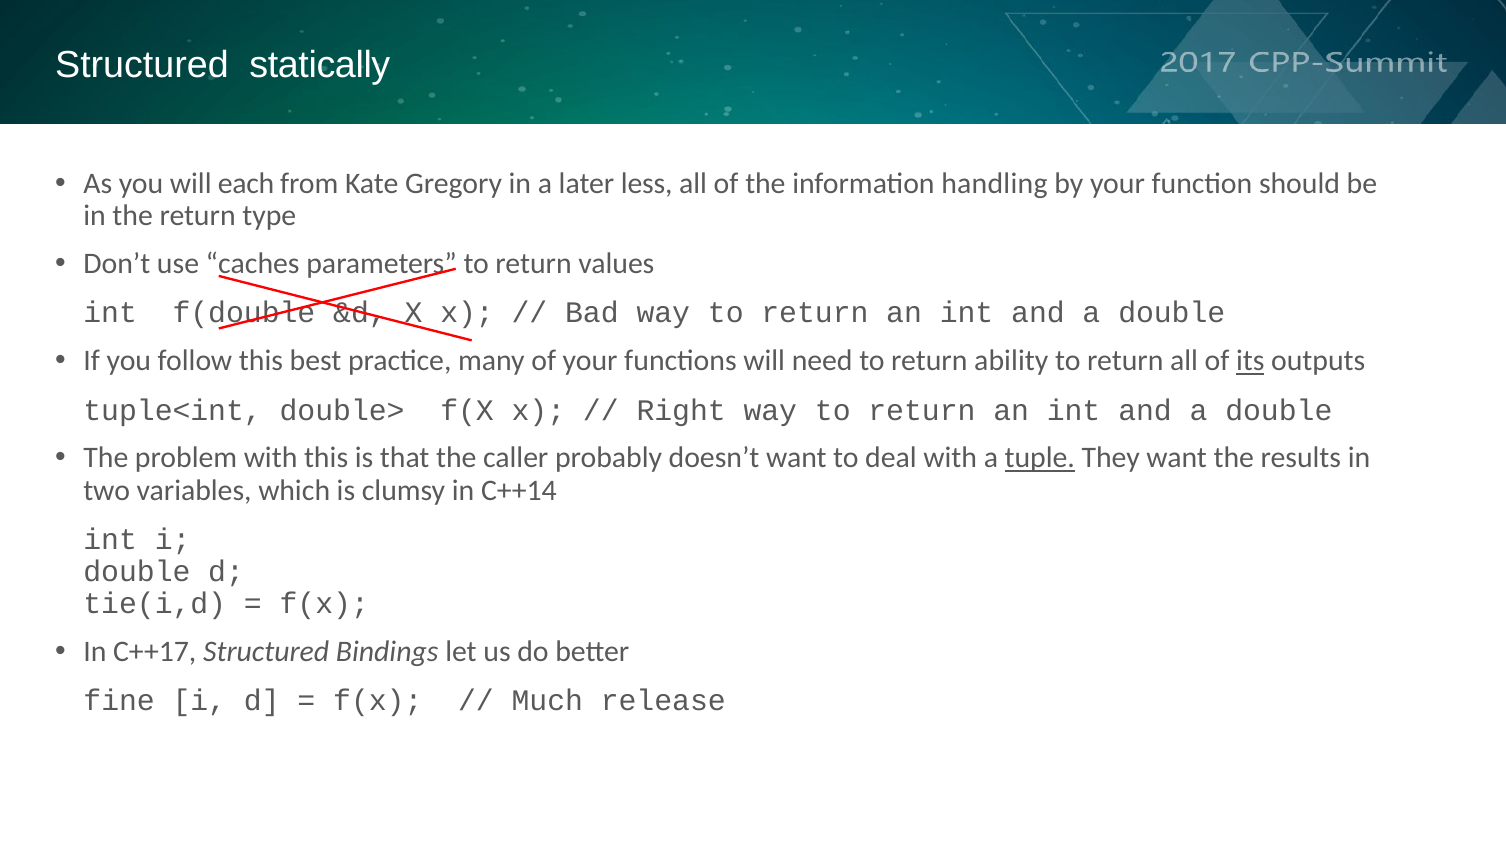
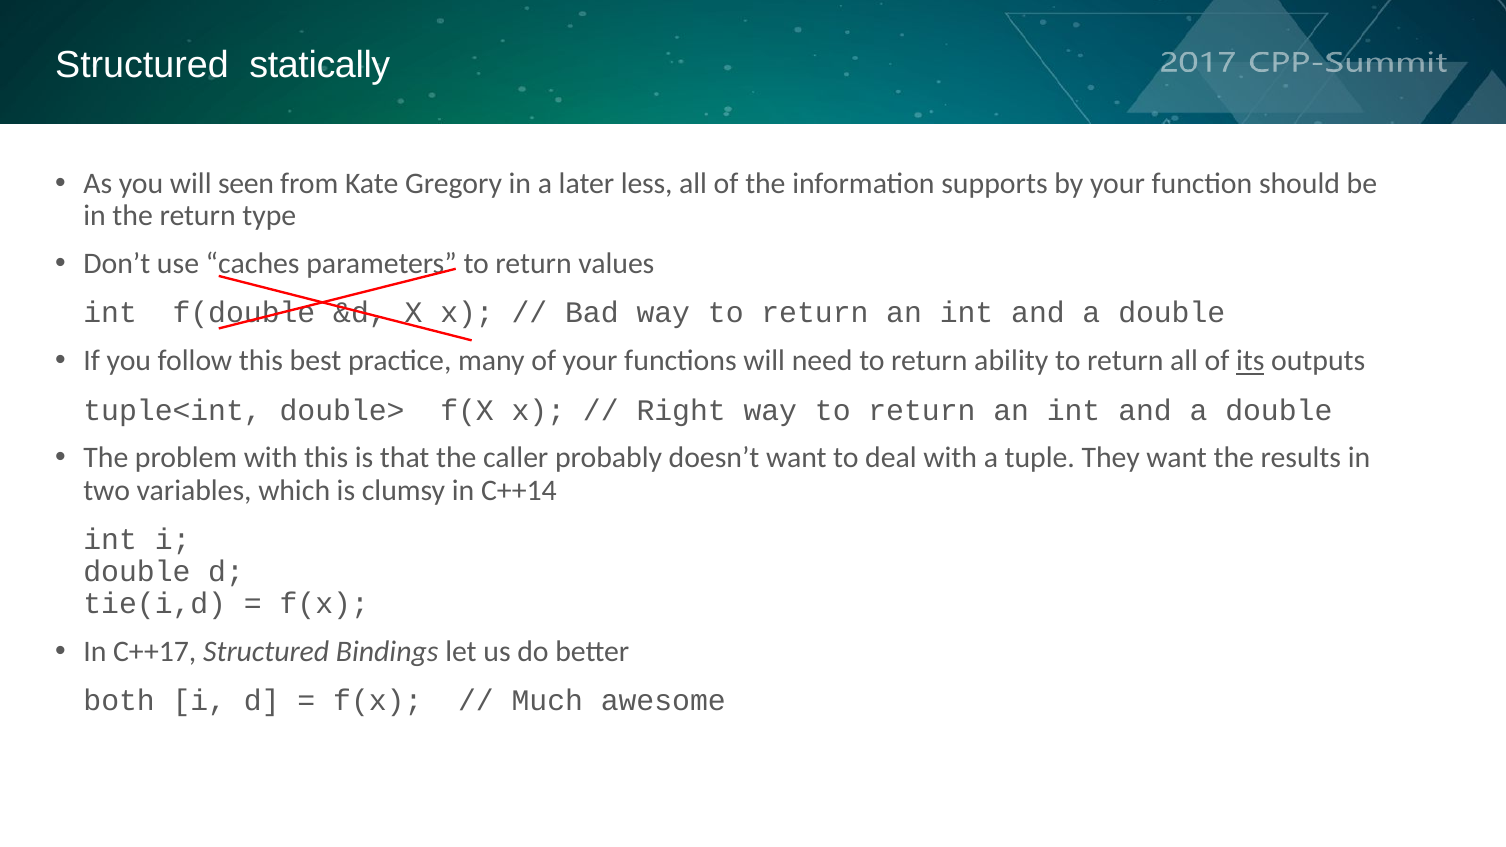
each: each -> seen (246, 184)
handling: handling -> supports (995, 184)
tuple underline: present -> none (1040, 458)
fine: fine -> both (119, 701)
release: release -> awesome (663, 701)
